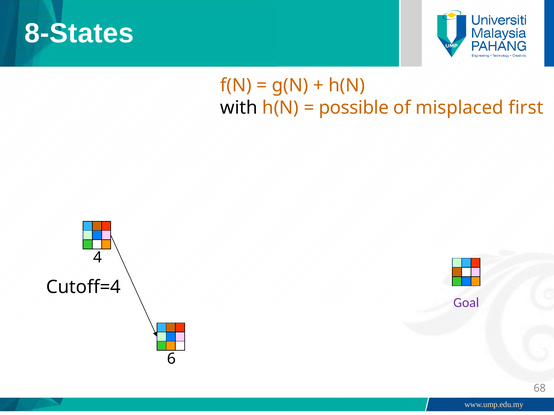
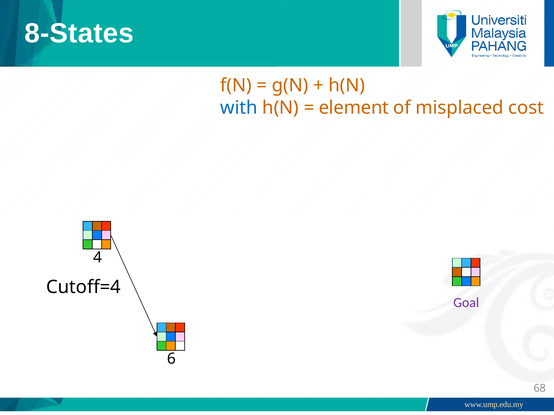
with colour: black -> blue (239, 108)
possible: possible -> element (354, 108)
first: first -> cost (526, 108)
